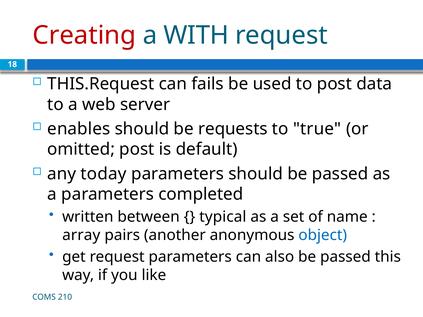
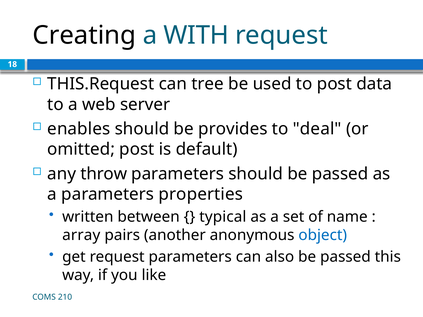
Creating colour: red -> black (84, 35)
fails: fails -> tree (208, 84)
requests: requests -> provides (233, 129)
true: true -> deal (317, 129)
today: today -> throw (104, 174)
completed: completed -> properties (201, 195)
